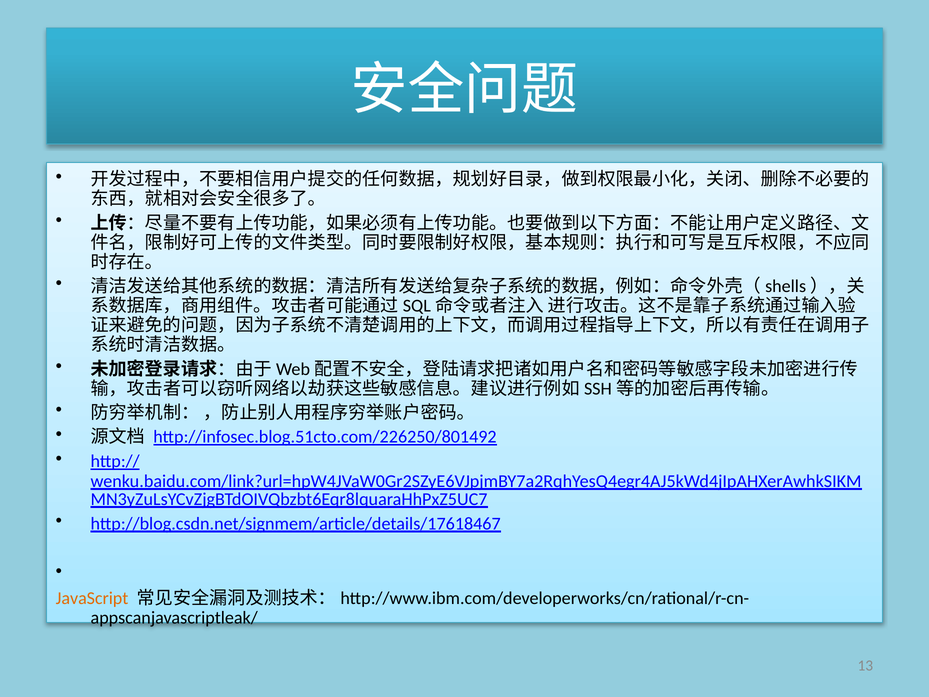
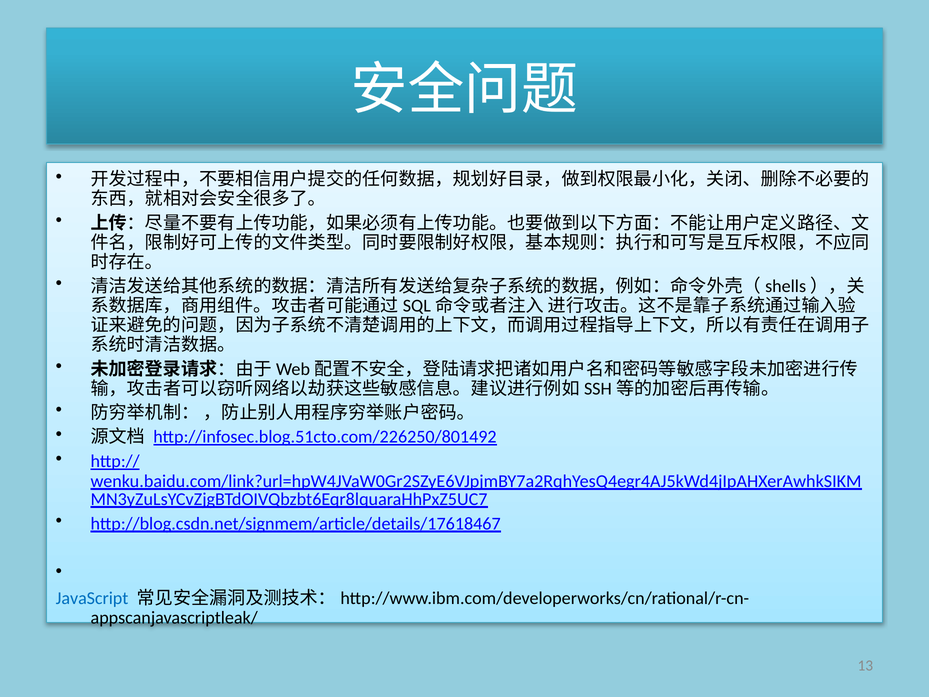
JavaScript colour: orange -> blue (92, 598)
